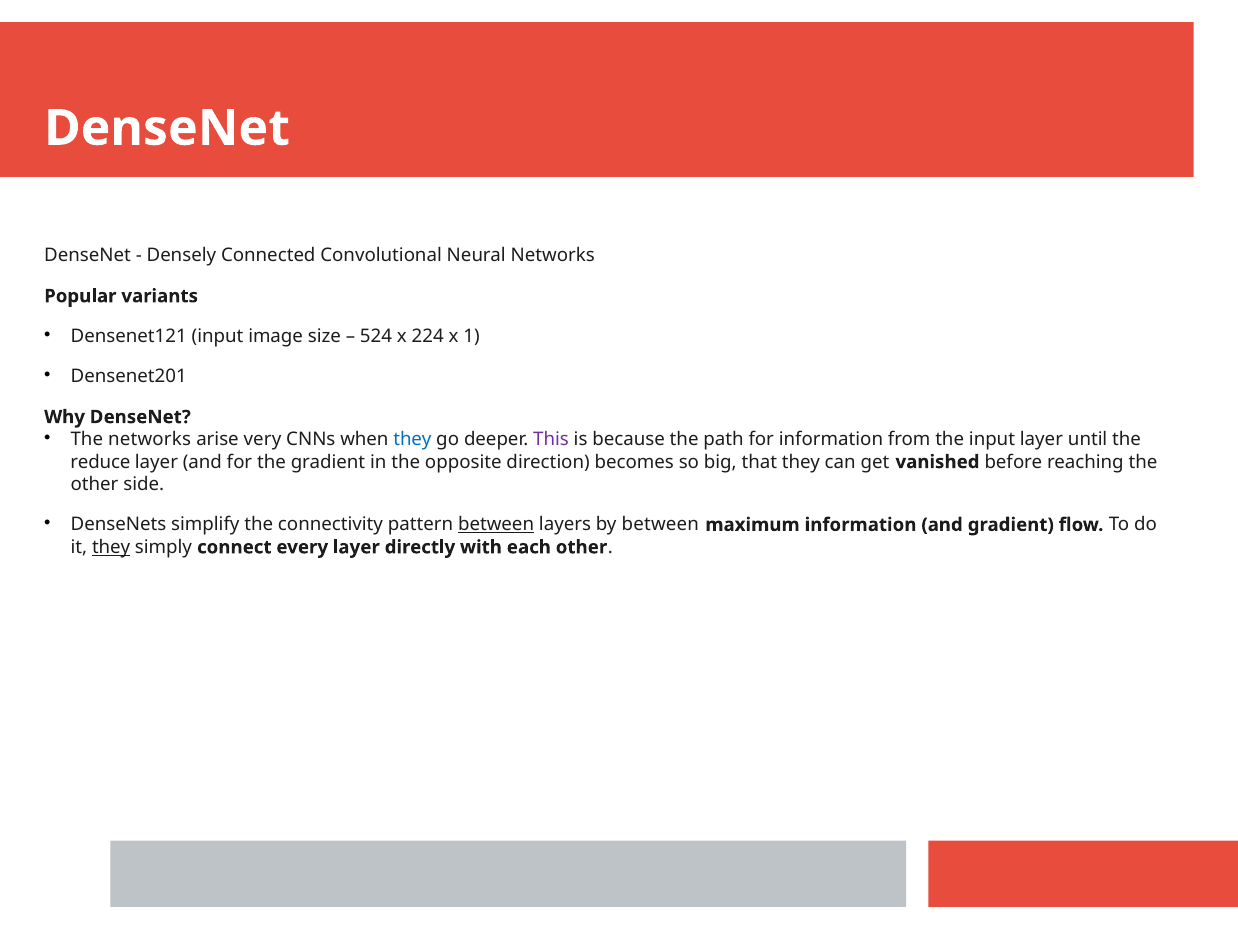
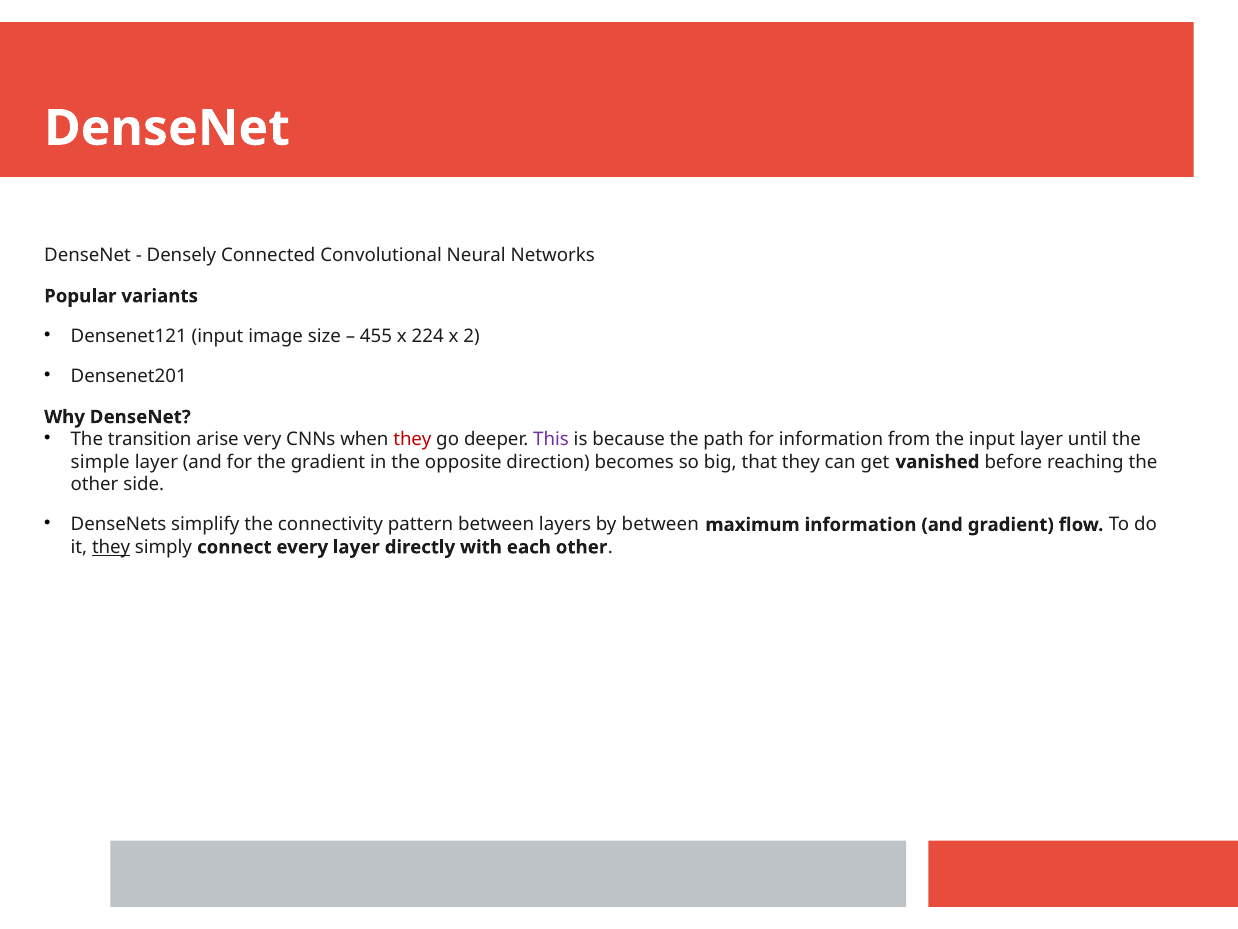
524: 524 -> 455 (376, 336)
1: 1 -> 2 (472, 336)
The networks: networks -> transition (150, 439)
they colour: blue -> red (412, 439)
reduce: reduce -> simple (100, 462)
between underline: present -> none (496, 524)
